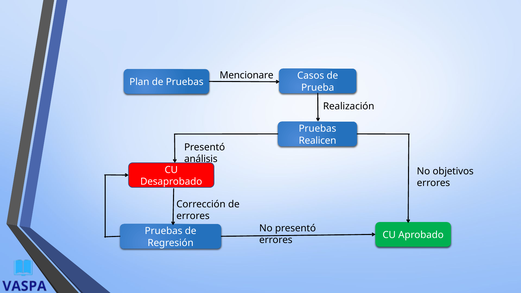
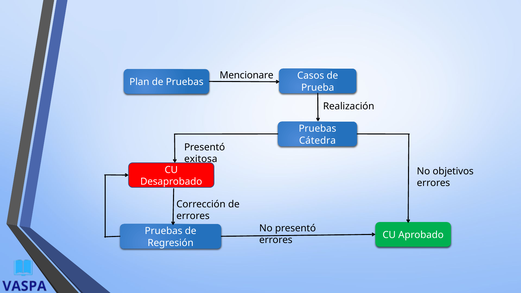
Realicen: Realicen -> Cátedra (317, 140)
análisis: análisis -> exitosa (201, 159)
